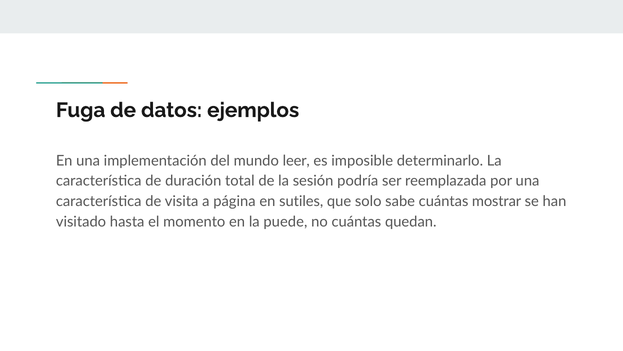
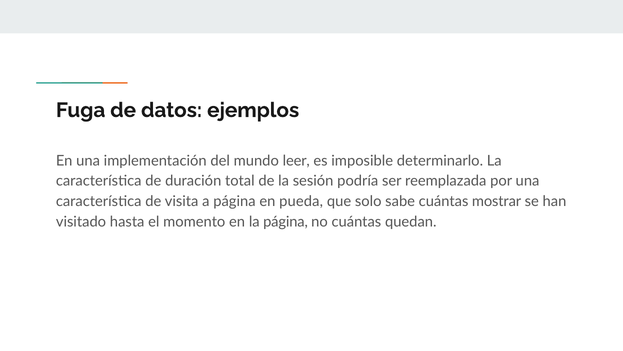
sutiles: sutiles -> pueda (301, 201)
la puede: puede -> página (286, 221)
